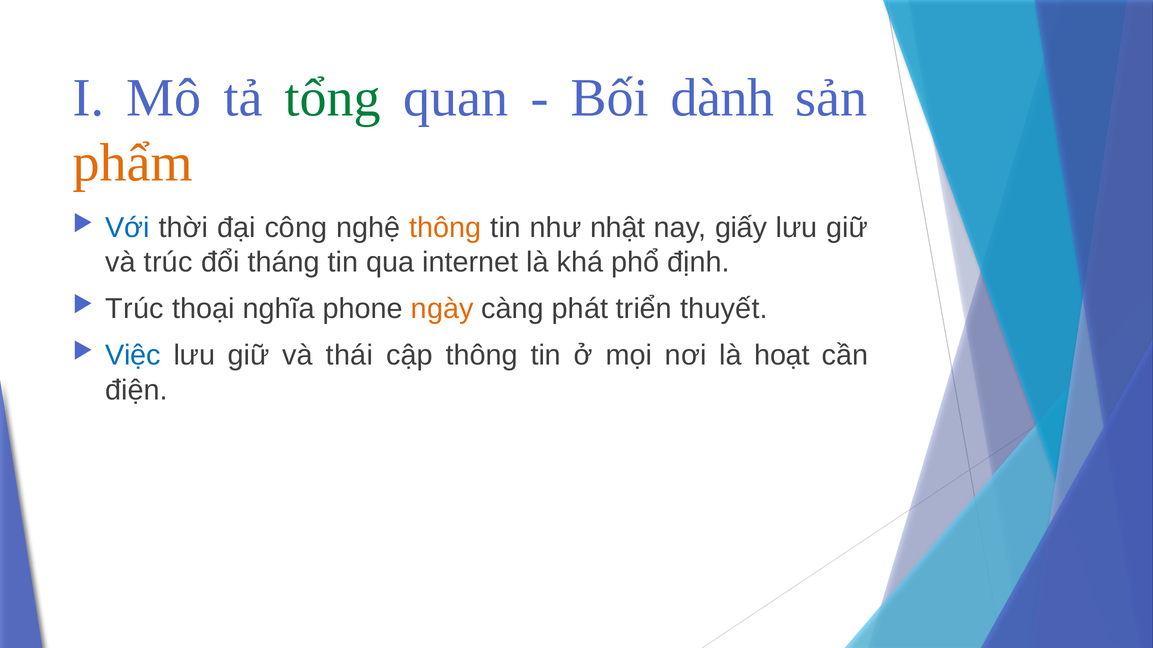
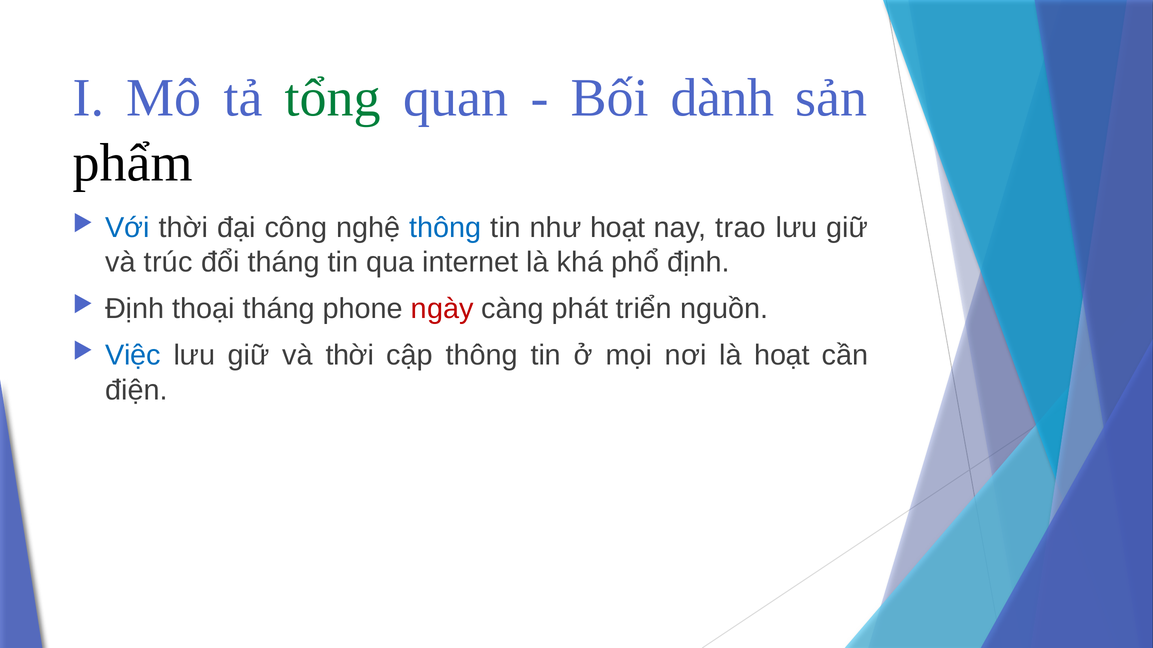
phẩm colour: orange -> black (133, 163)
thông colour: orange -> blue (445, 228)
như nhật: nhật -> hoạt (618, 228)
giấy: giấy -> trao (741, 228)
Trúc: Trúc -> Định (135, 309)
thoại nghĩa: nghĩa -> tháng (279, 309)
ngày colour: orange -> red (442, 309)
thuyết: thuyết -> nguồn (724, 309)
và thái: thái -> thời (350, 356)
